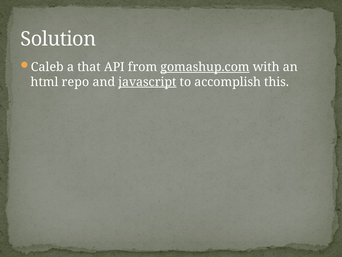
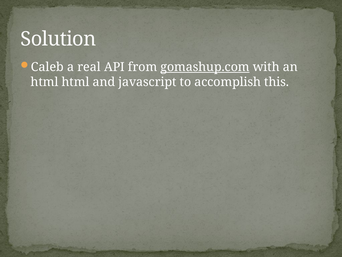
that: that -> real (89, 67)
html repo: repo -> html (75, 82)
javascript underline: present -> none (147, 82)
